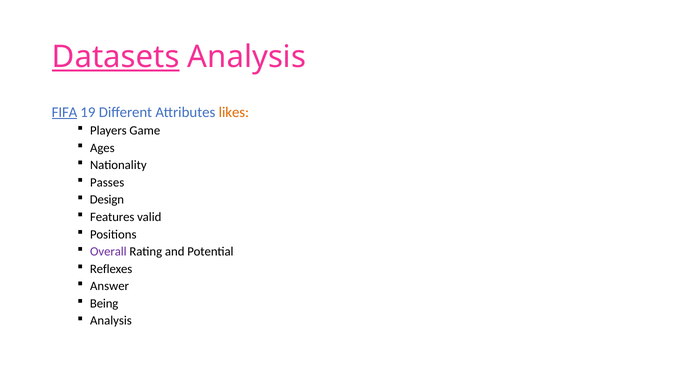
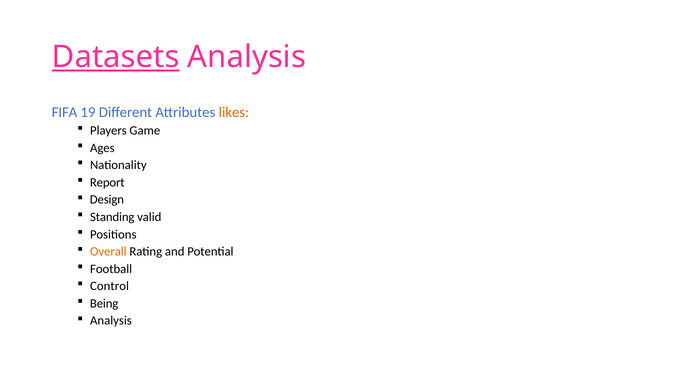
FIFA underline: present -> none (65, 112)
Passes: Passes -> Report (107, 183)
Features: Features -> Standing (112, 217)
Overall colour: purple -> orange (108, 252)
Reflexes: Reflexes -> Football (111, 269)
Answer: Answer -> Control (110, 287)
